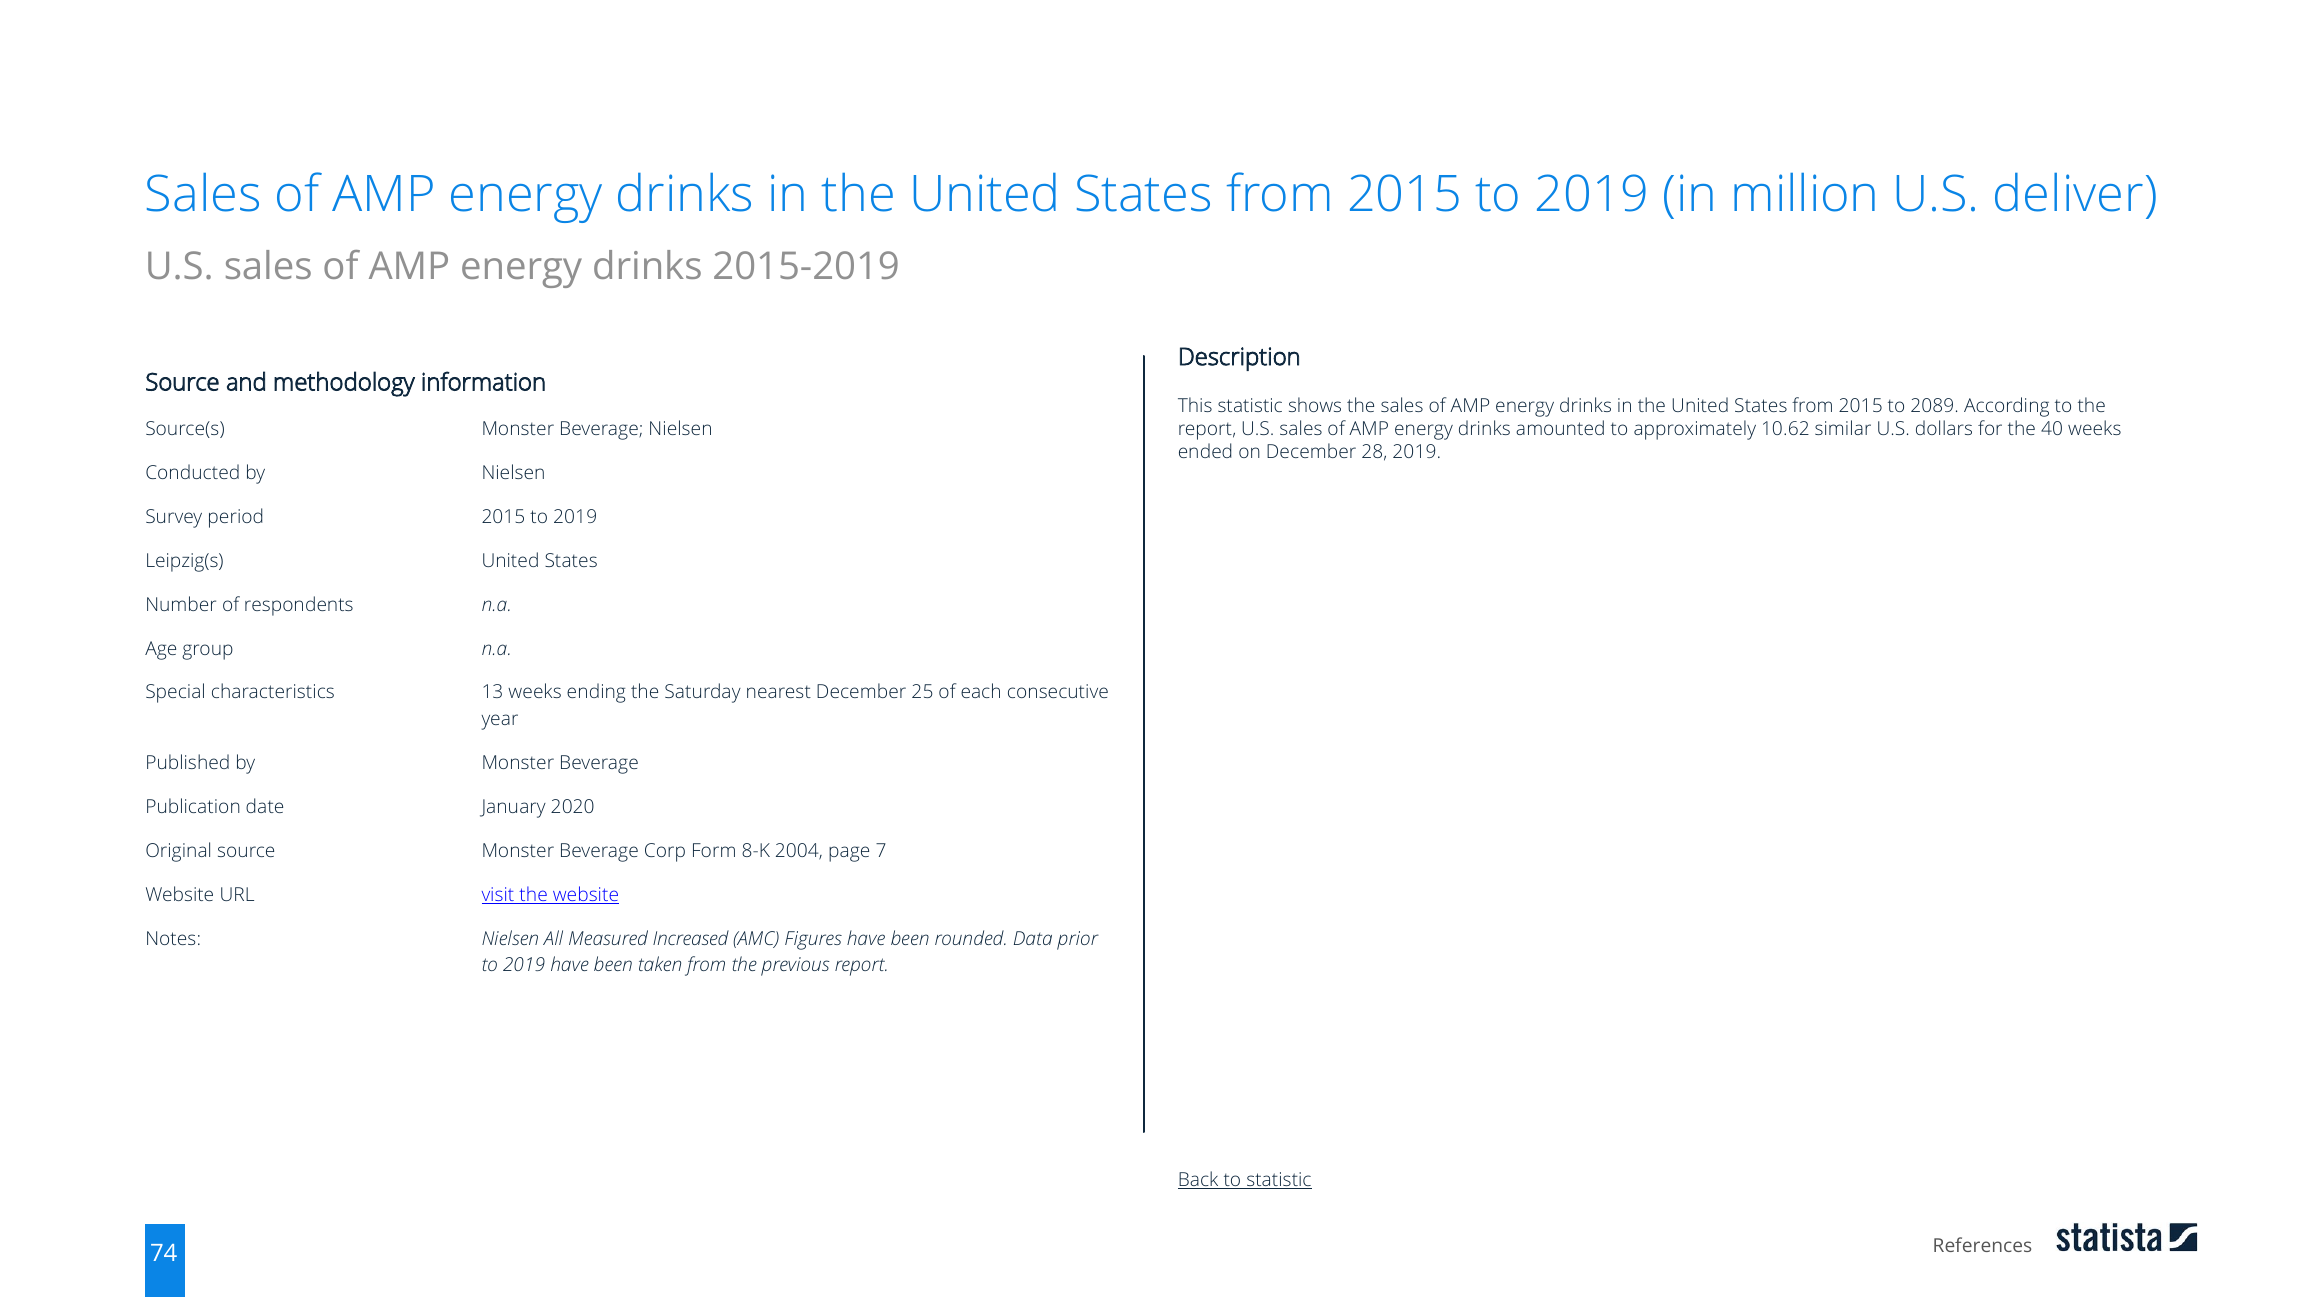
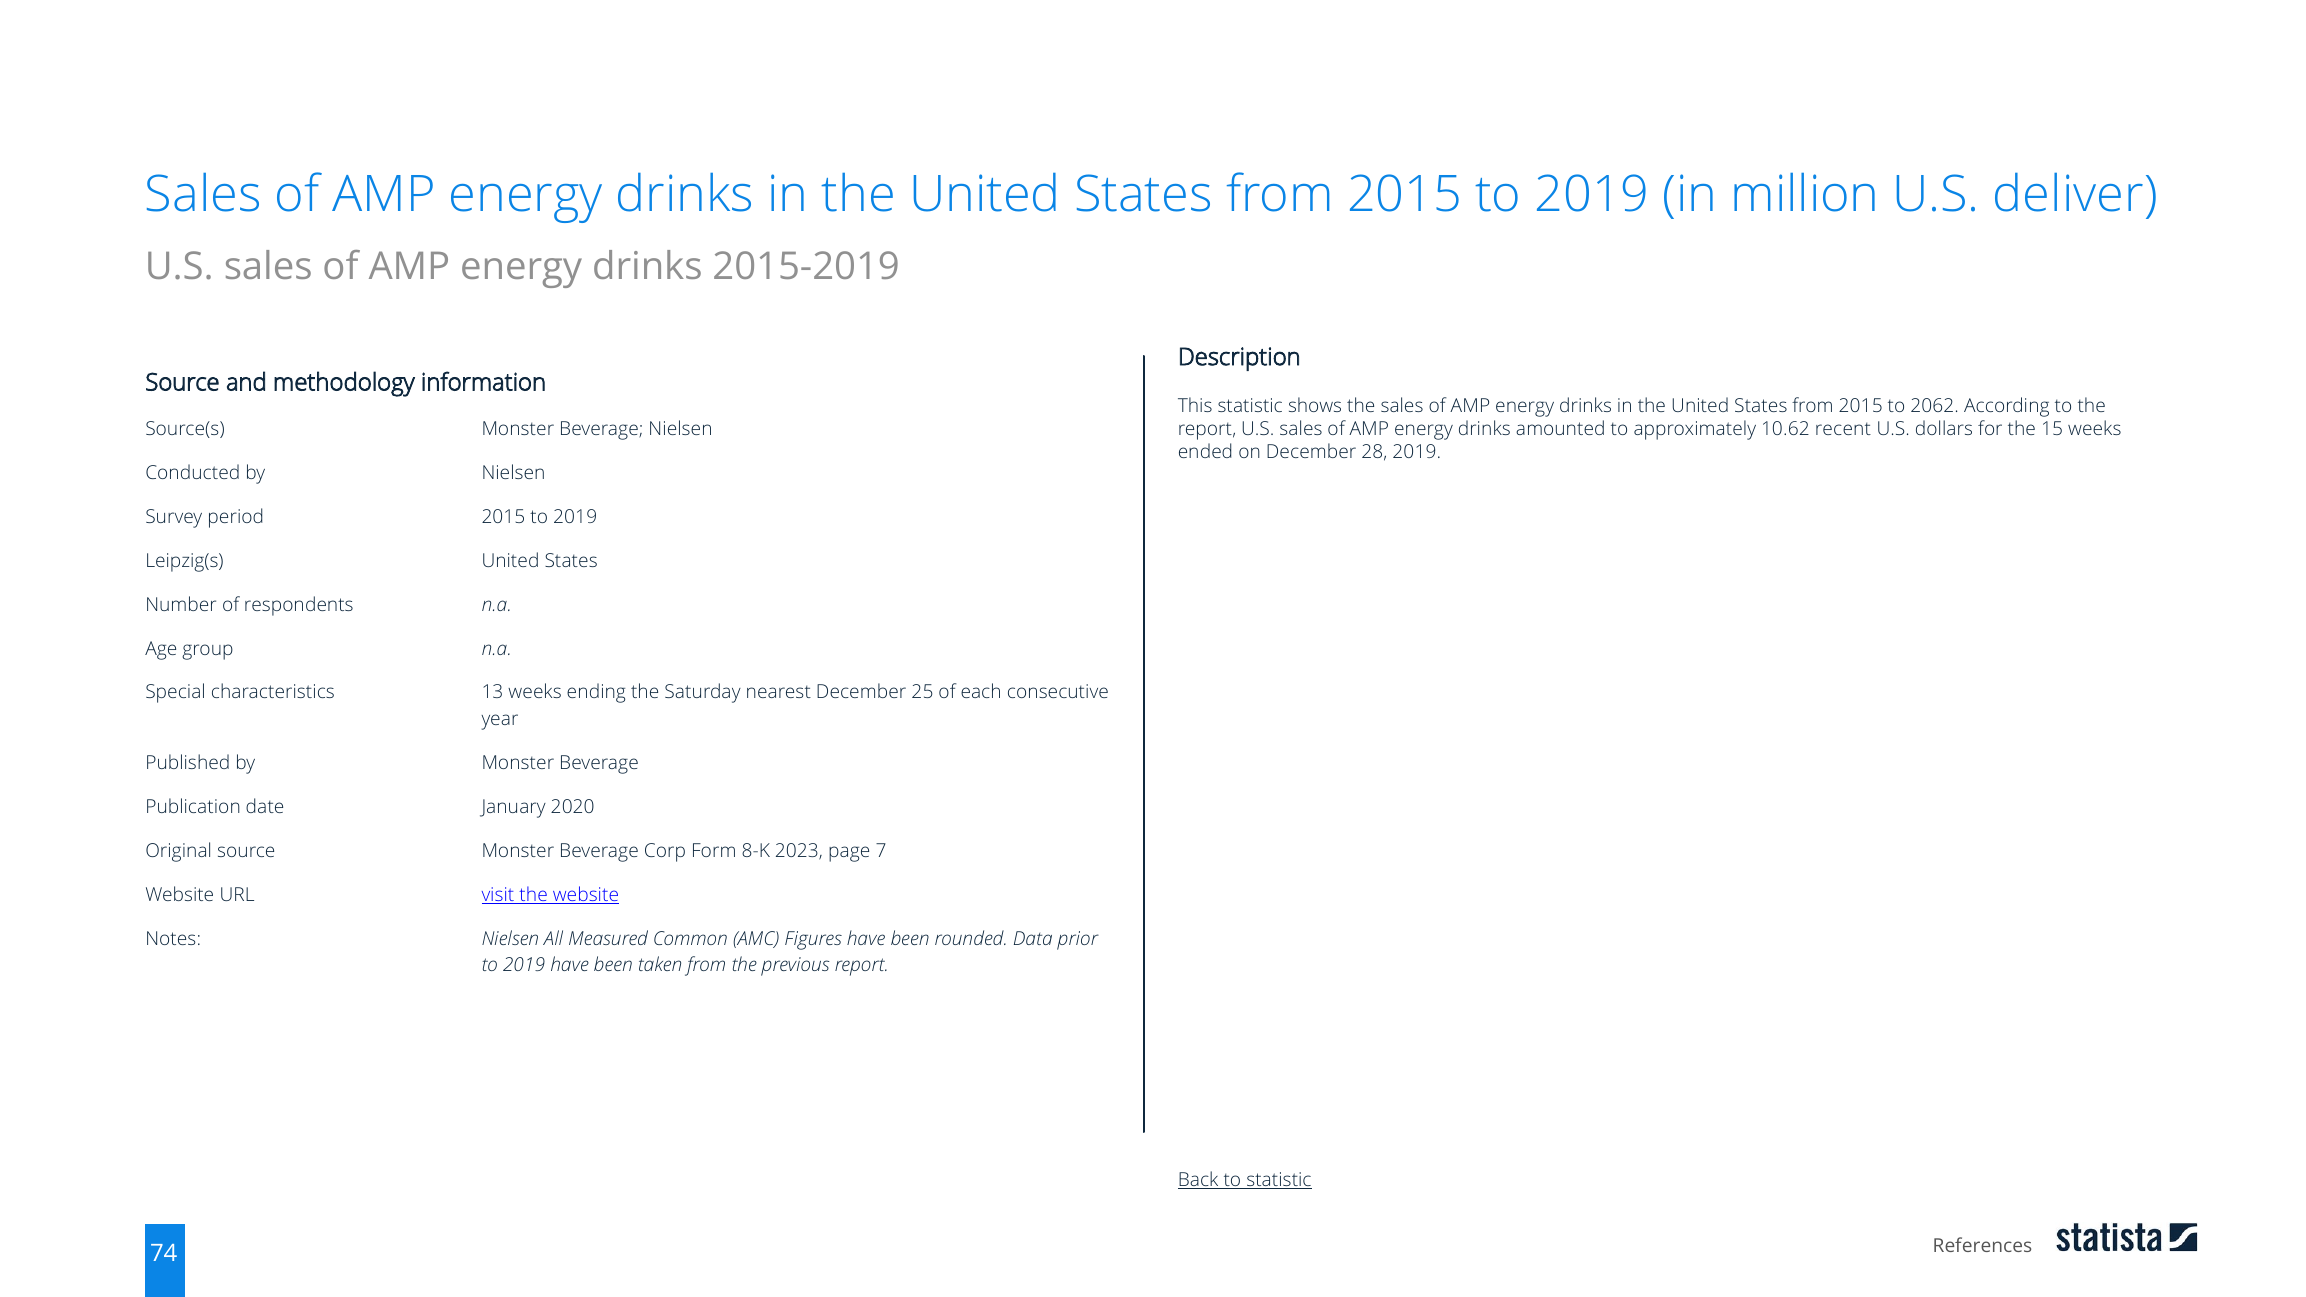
2089: 2089 -> 2062 (1935, 406)
similar: similar -> recent (1843, 429)
40: 40 -> 15 (2052, 429)
2004: 2004 -> 2023 (799, 851)
Increased: Increased -> Common (690, 939)
